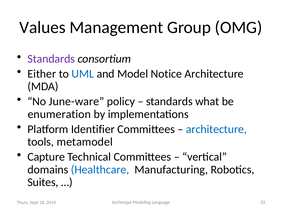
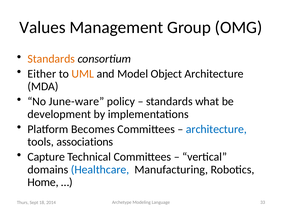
Standards colour: purple -> orange (51, 59)
UML colour: blue -> orange (83, 74)
Notice: Notice -> Object (166, 74)
enumeration: enumeration -> development (59, 114)
Identifier: Identifier -> Becomes (93, 129)
metamodel: metamodel -> associations (85, 142)
Suites: Suites -> Home (43, 182)
